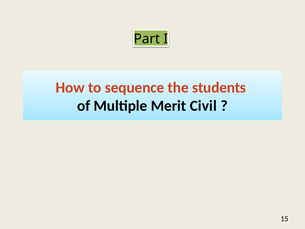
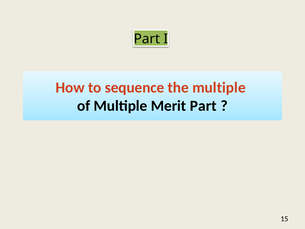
the students: students -> multiple (219, 87)
Merit Civil: Civil -> Part (203, 106)
